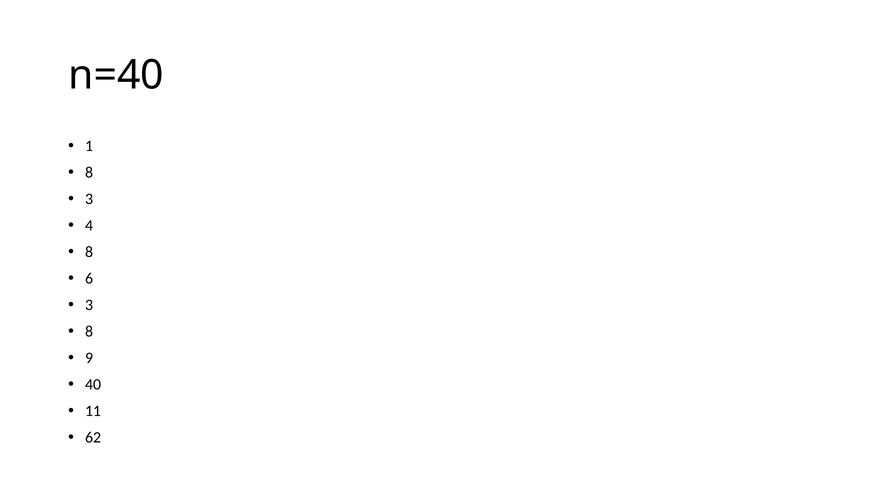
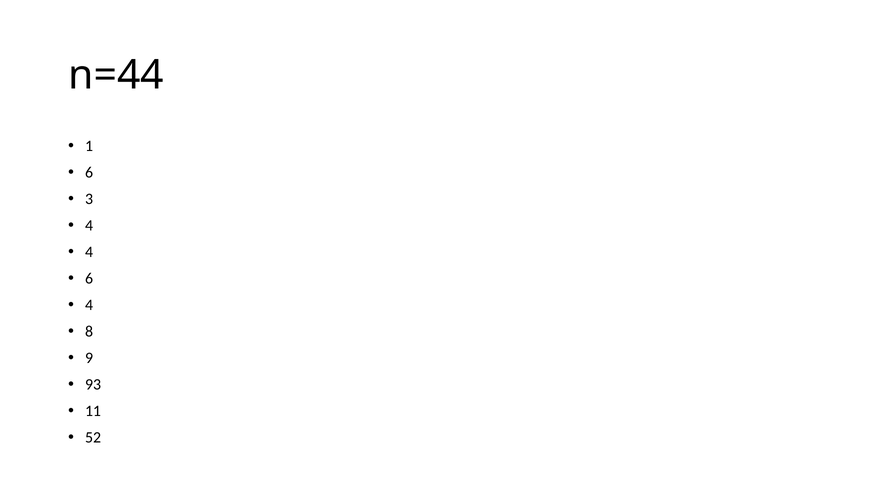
n=40: n=40 -> n=44 (116, 75)
8: 8 -> 6 (89, 172)
8: 8 -> 4 (89, 252)
3: 3 -> 4 (89, 305)
40: 40 -> 93 (93, 384)
62: 62 -> 52 (93, 437)
